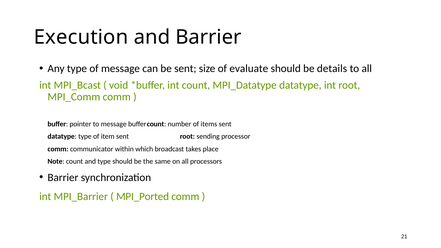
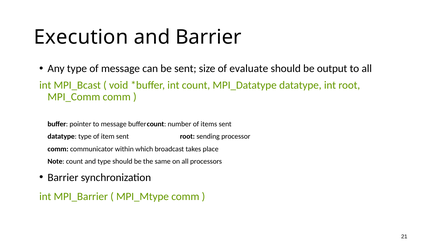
details: details -> output (332, 69)
MPI_Ported: MPI_Ported -> MPI_Mtype (143, 197)
